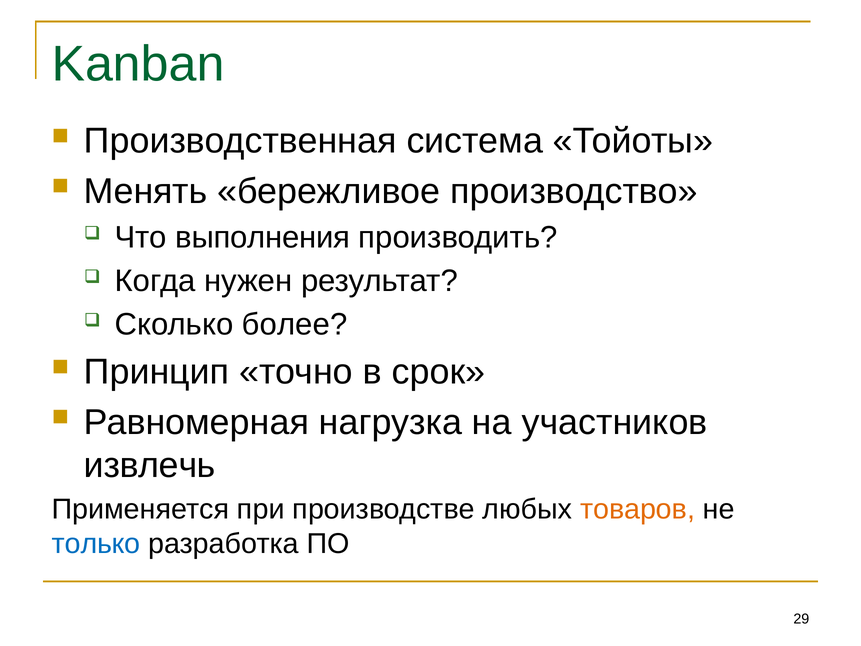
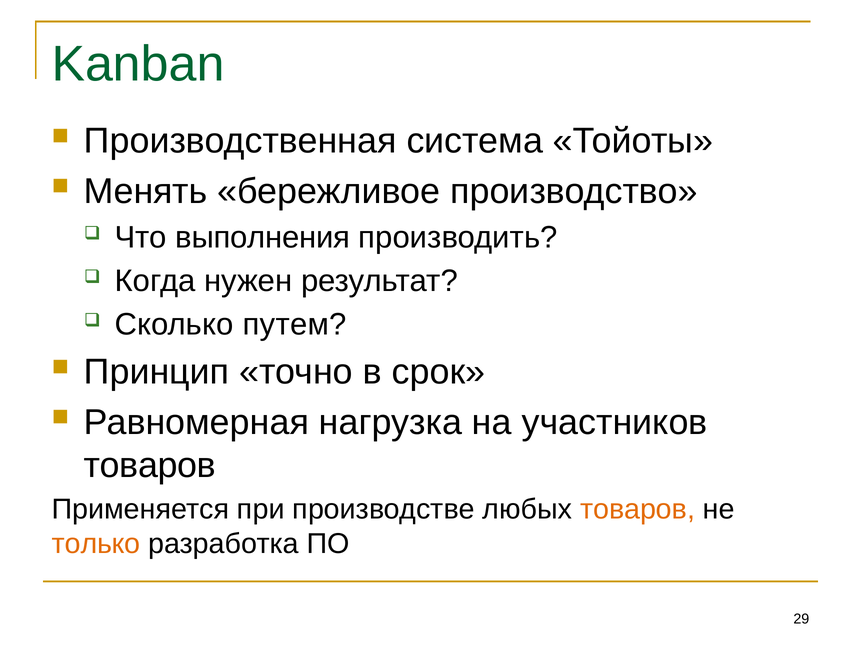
более: более -> путем (295, 324)
извлечь: извлечь -> товаров (150, 465)
только colour: blue -> orange (96, 544)
